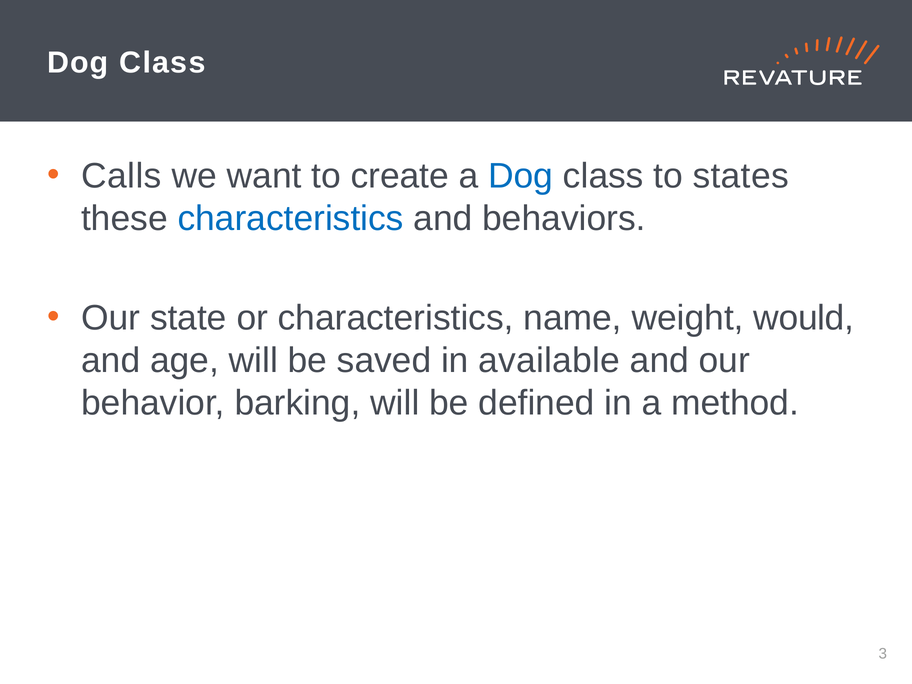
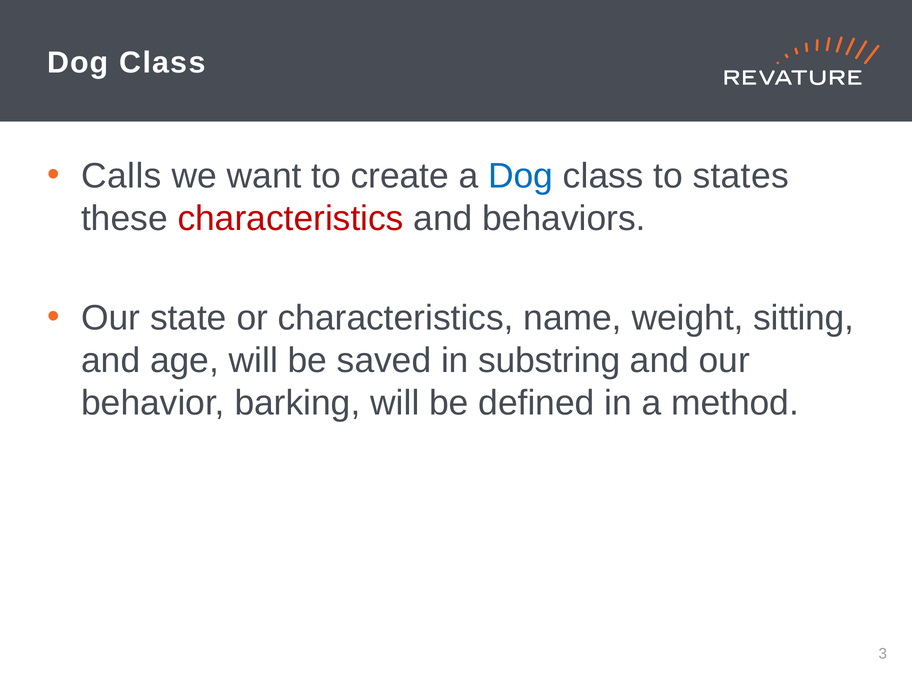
characteristics colour: blue -> red (291, 219)
would: would -> sitting (804, 318)
available: available -> substring (549, 361)
